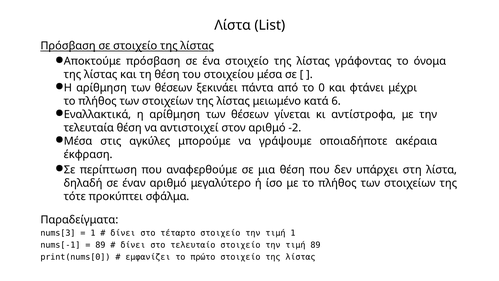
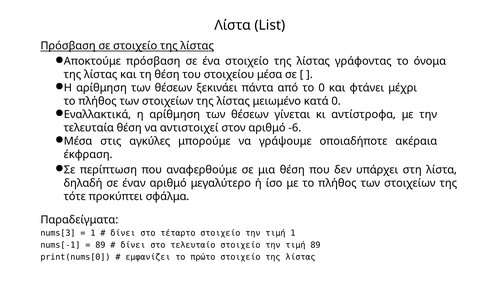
κατά 6: 6 -> 0 (336, 101)
-2: -2 -> -6 (295, 128)
